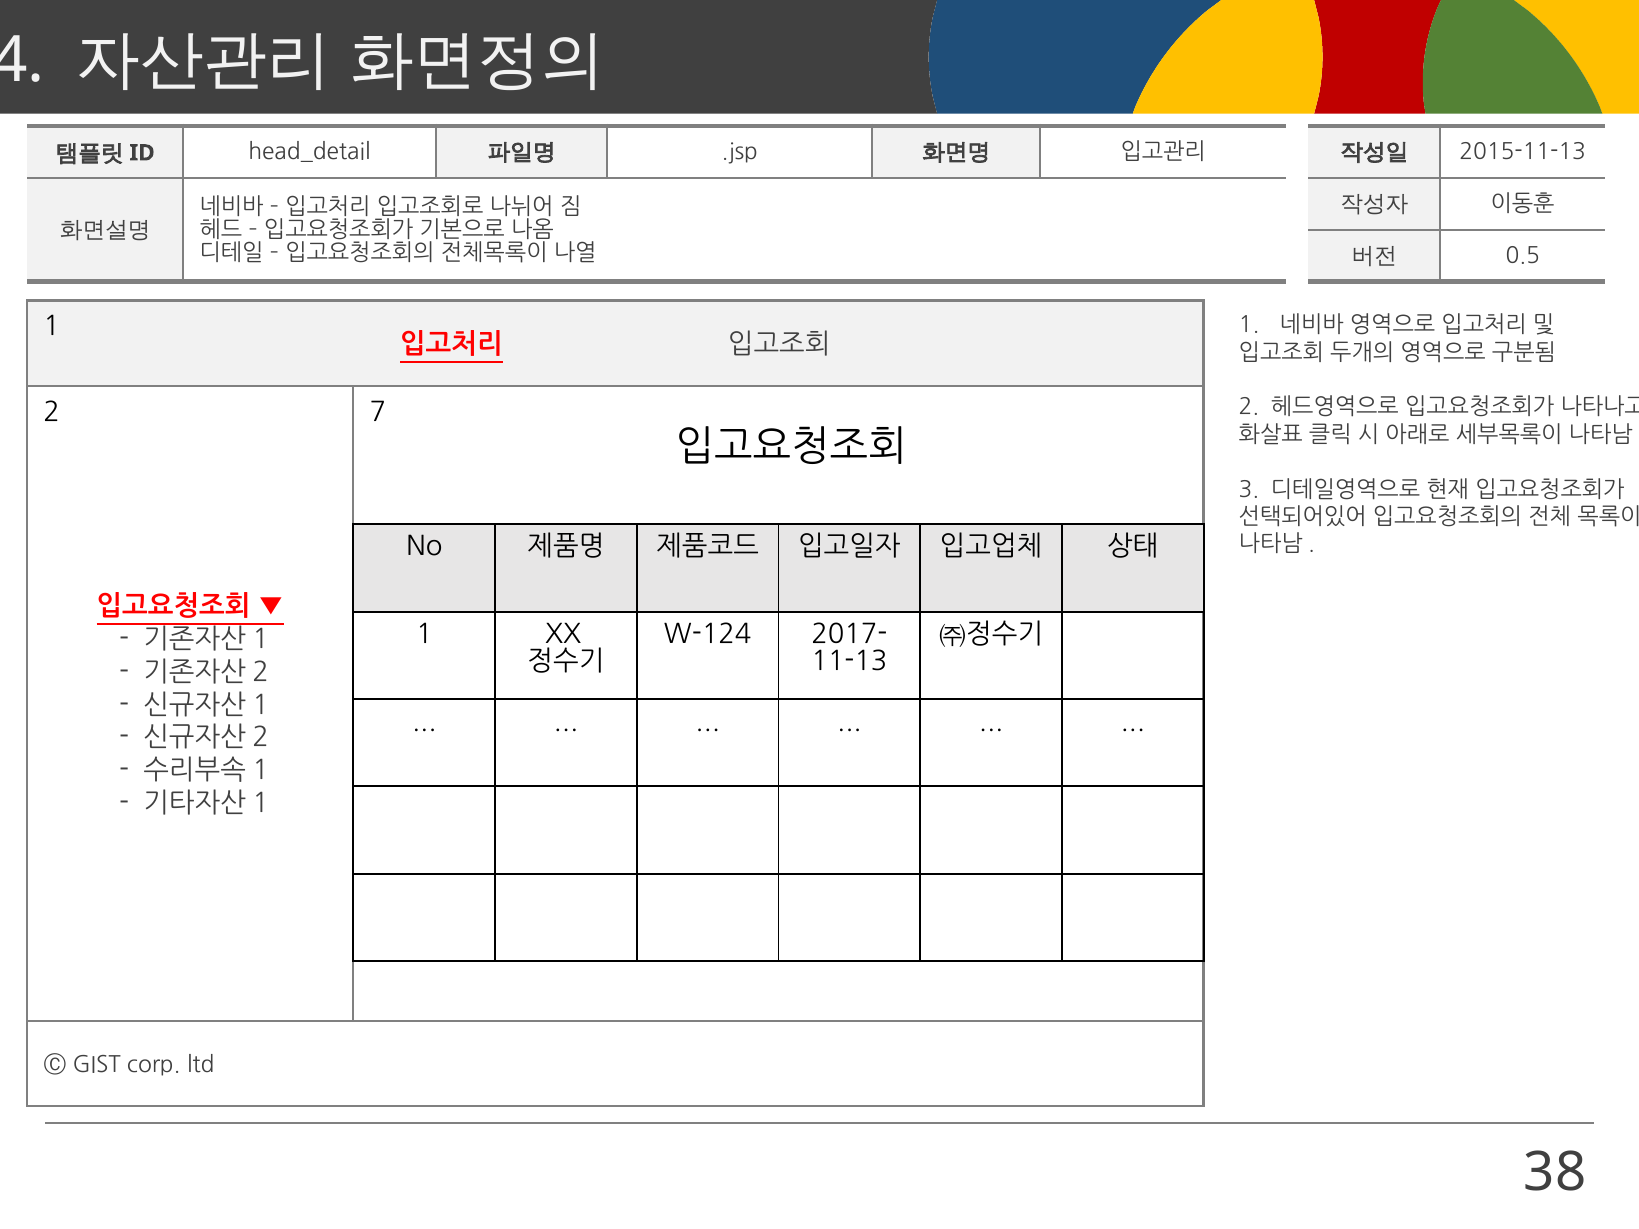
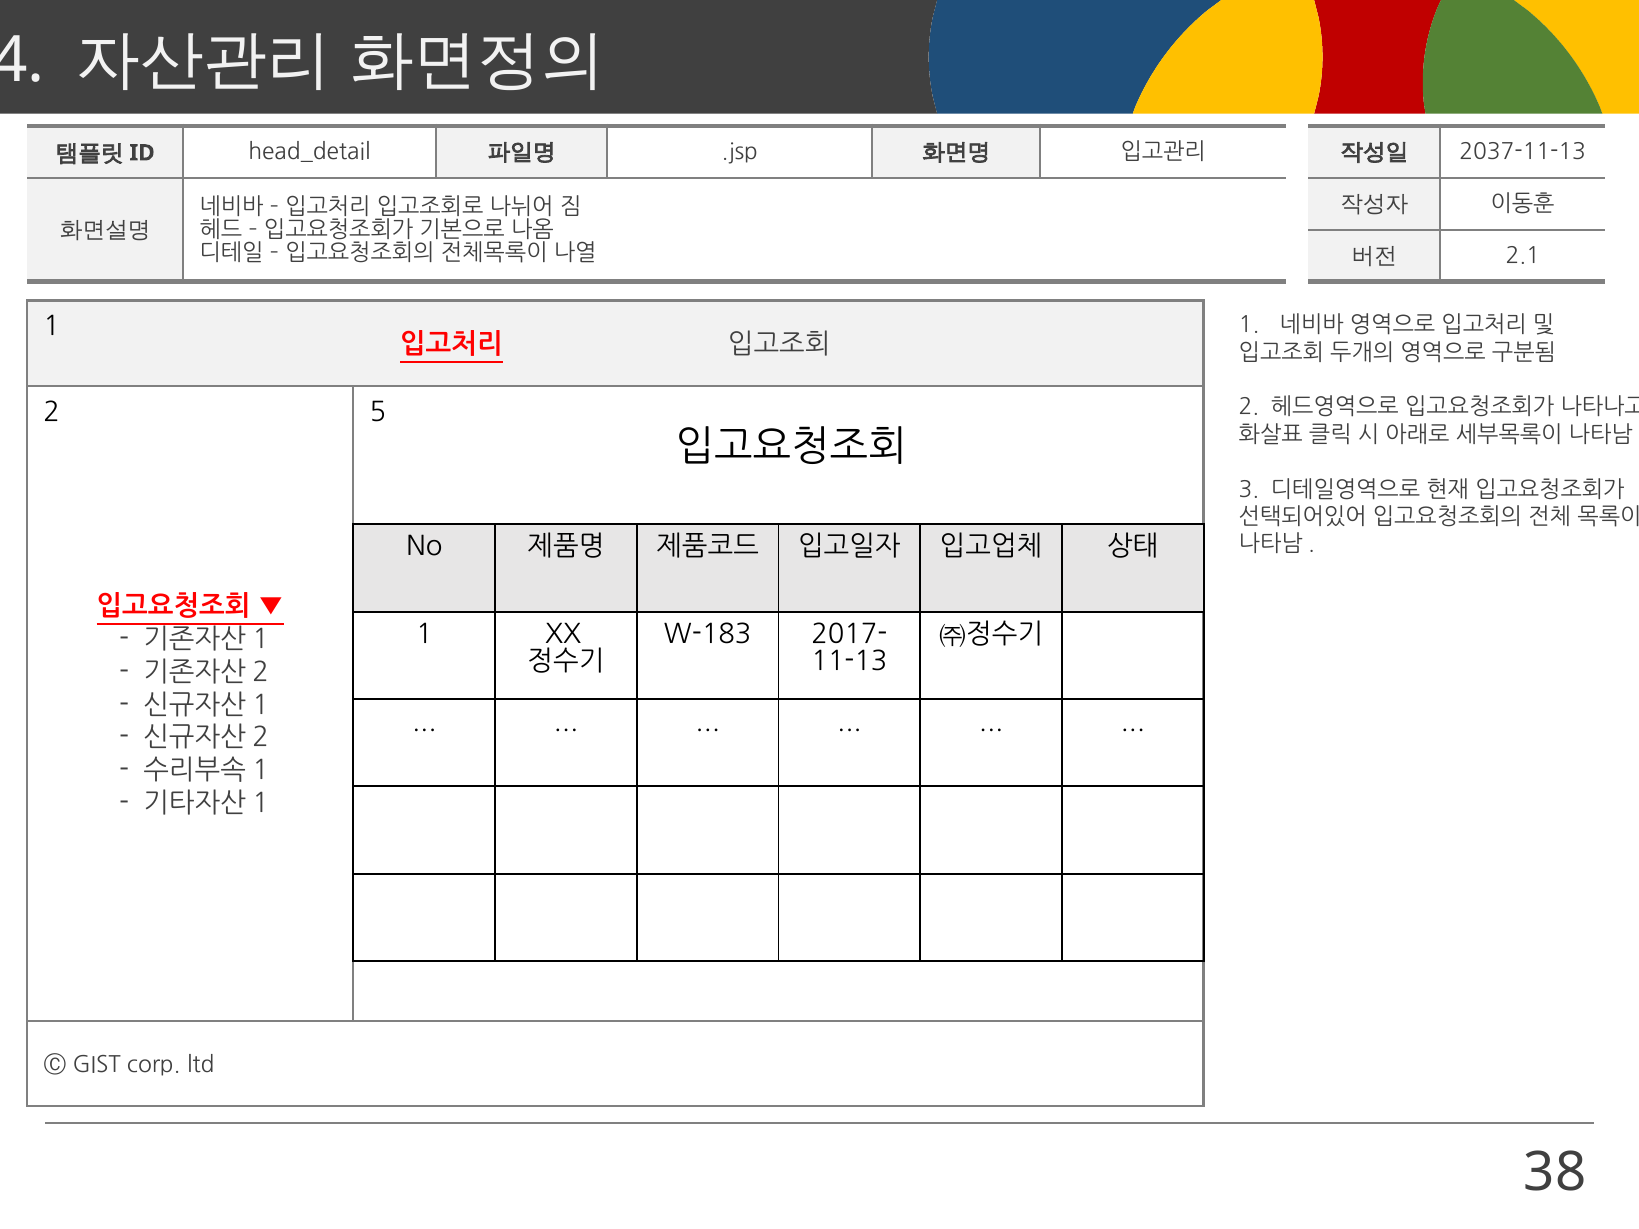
2015-11-13: 2015-11-13 -> 2037-11-13 (1523, 152)
0.5: 0.5 -> 2.1 (1523, 256)
7: 7 -> 5 (378, 413)
W-124: W-124 -> W-183 (708, 634)
